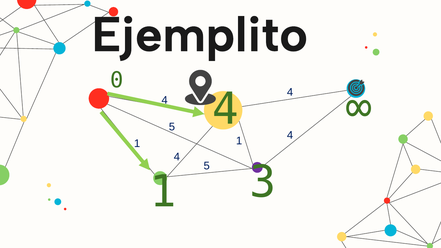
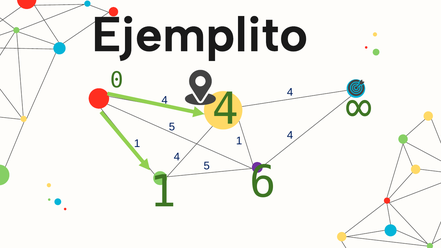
3: 3 -> 6 (263, 182)
